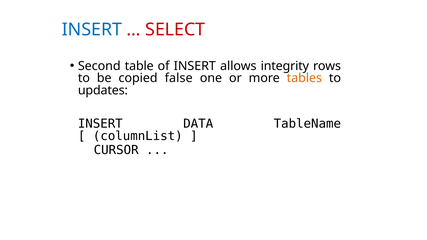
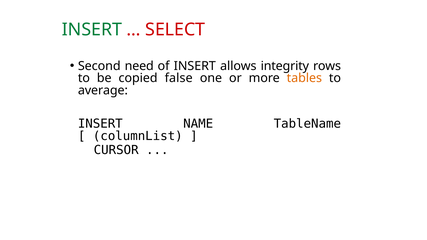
INSERT colour: blue -> green (92, 30)
table: table -> need (139, 66)
updates: updates -> average (103, 90)
DATA: DATA -> NAME (198, 124)
